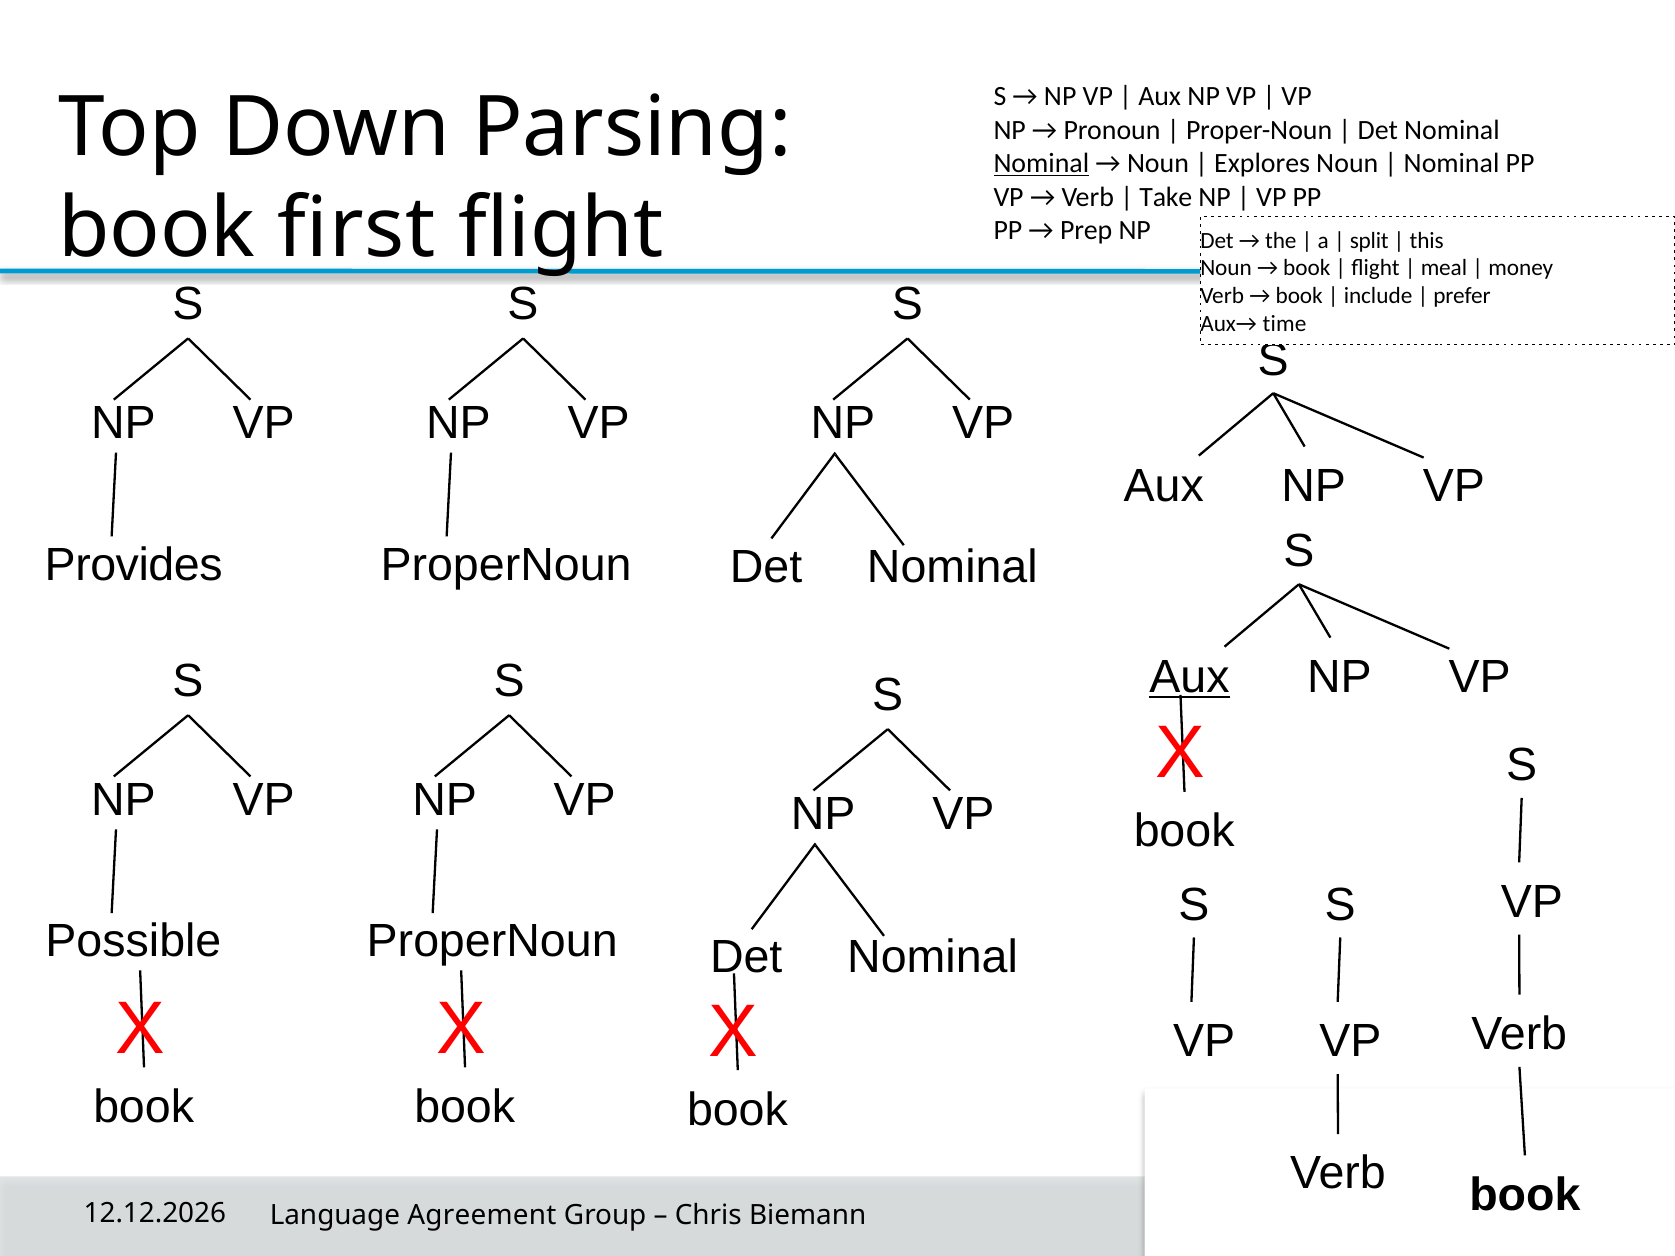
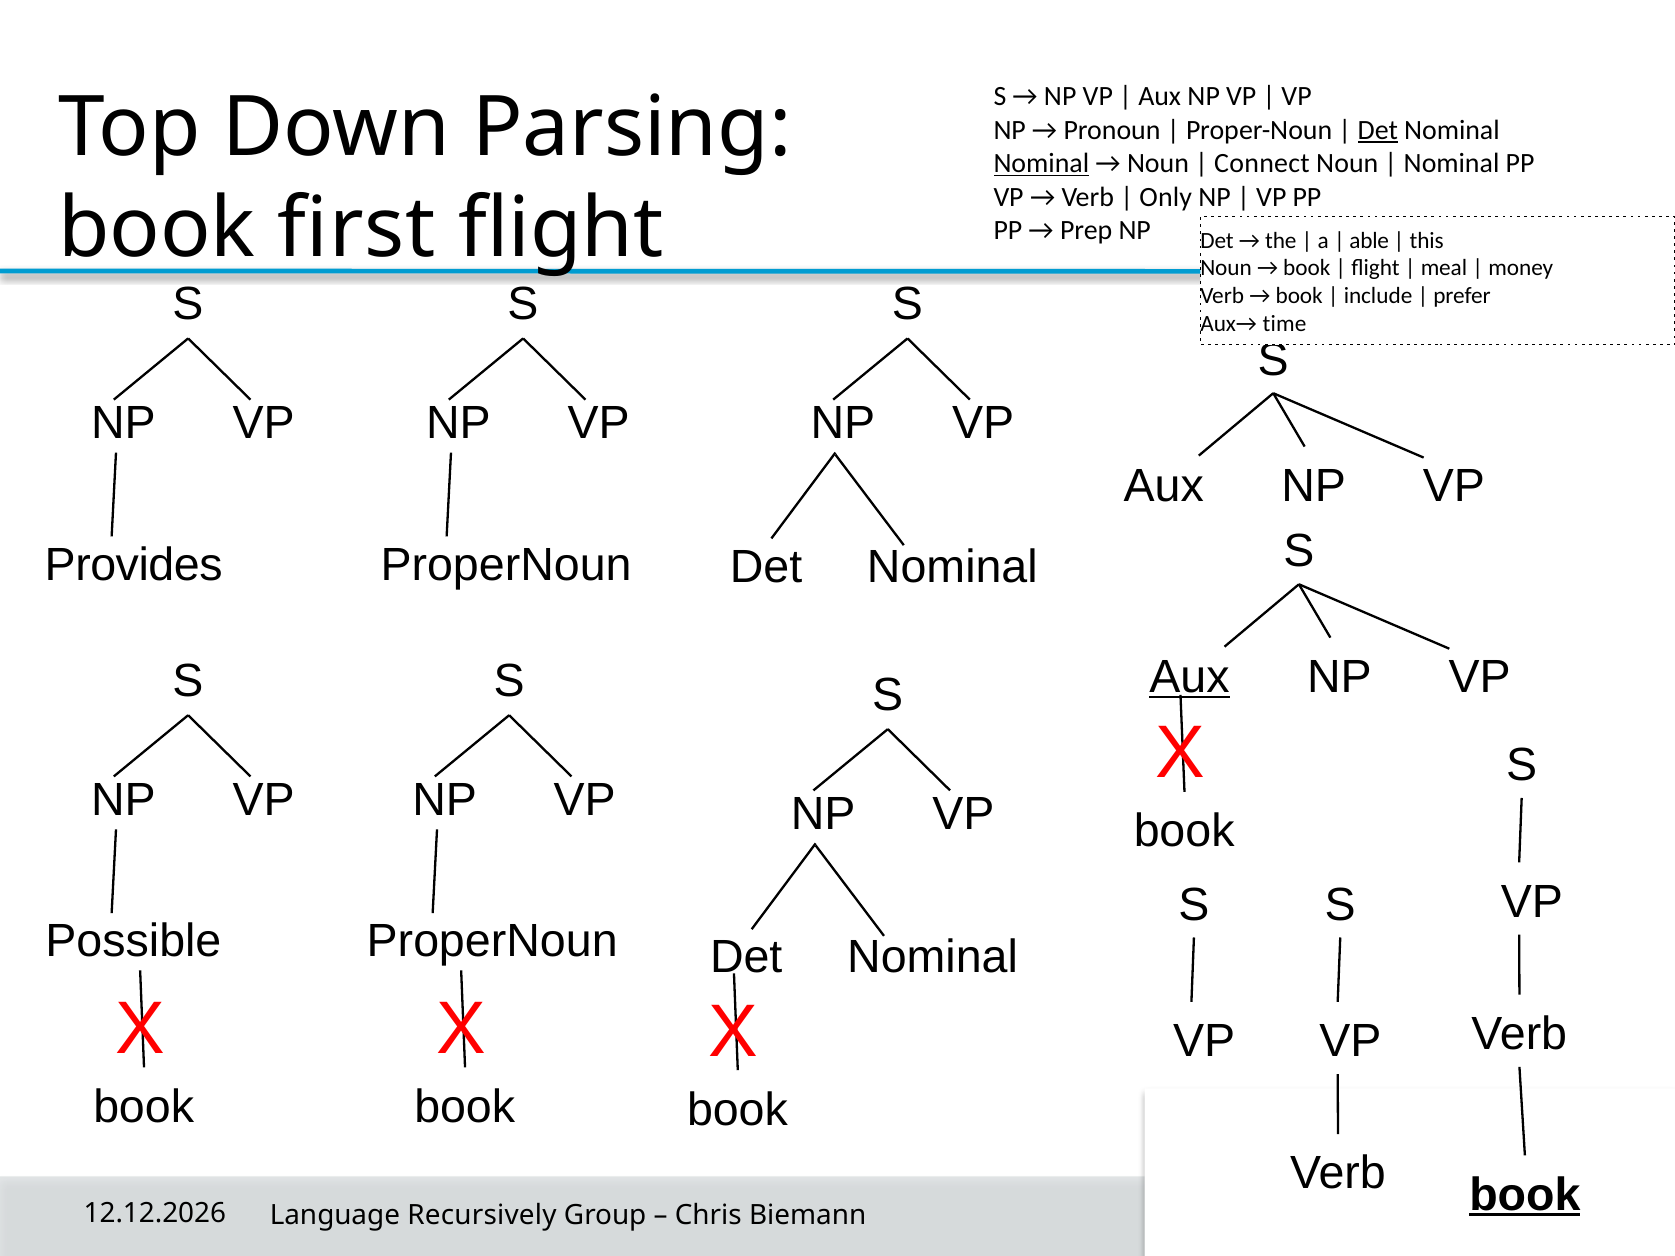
Det underline: none -> present (1378, 130)
Explores: Explores -> Connect (1262, 164)
Take: Take -> Only (1166, 197)
split: split -> able (1369, 240)
book underline: none -> present (1525, 1195)
Agreement: Agreement -> Recursively (482, 1215)
